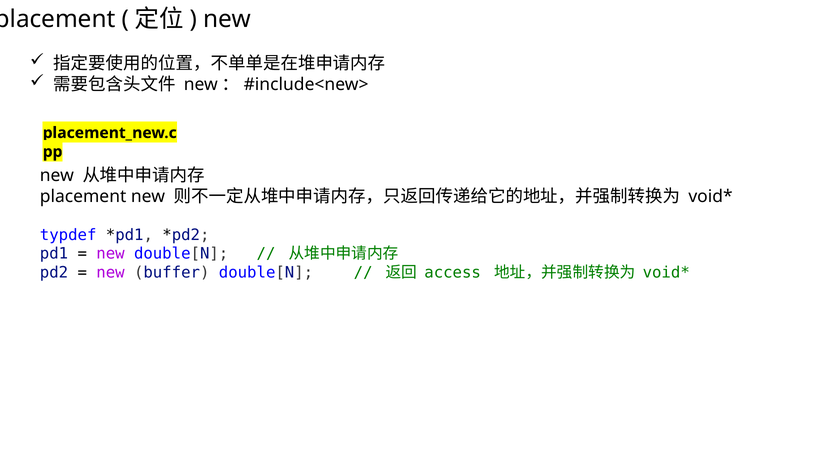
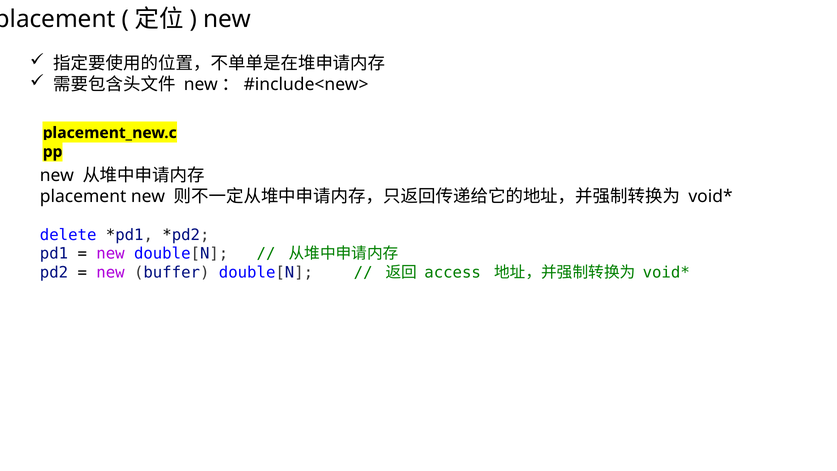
typdef: typdef -> delete (68, 235)
